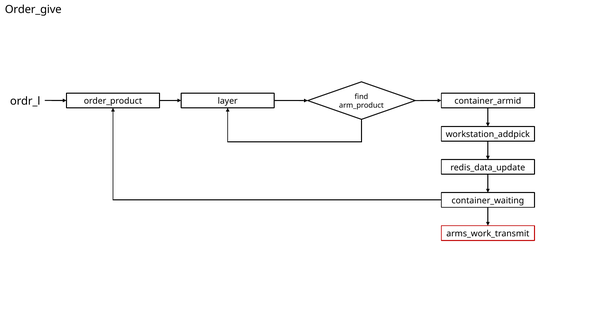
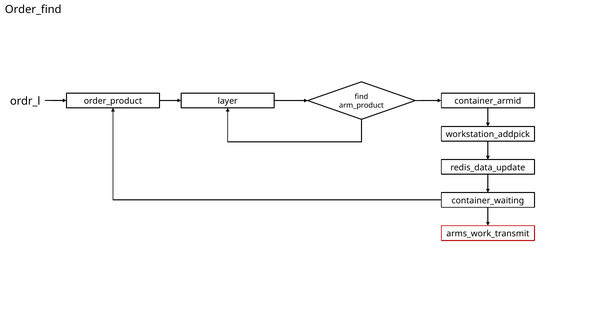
Order_give: Order_give -> Order_find (33, 10)
